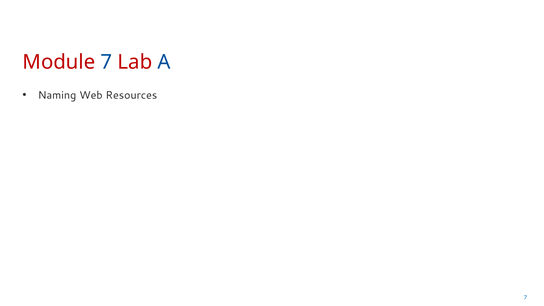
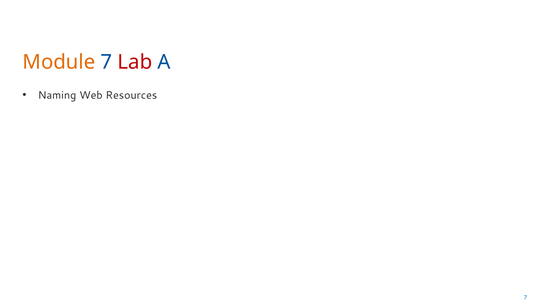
Module colour: red -> orange (59, 62)
